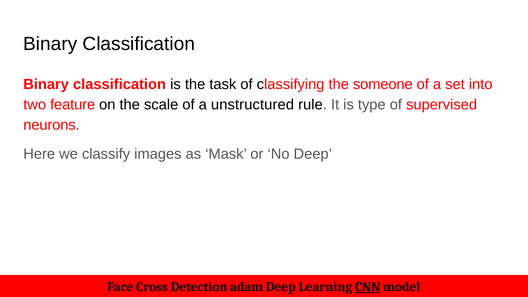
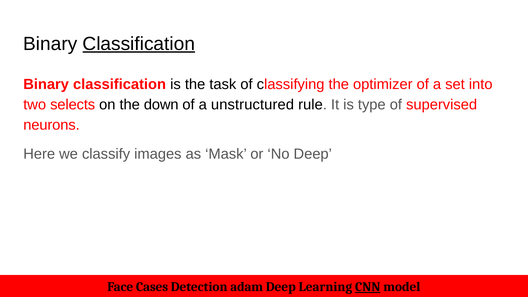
Classification underline: none -> present (139, 44)
someone: someone -> optimizer (383, 84)
feature: feature -> selects (73, 105)
scale: scale -> down (161, 105)
Cross: Cross -> Cases (152, 287)
